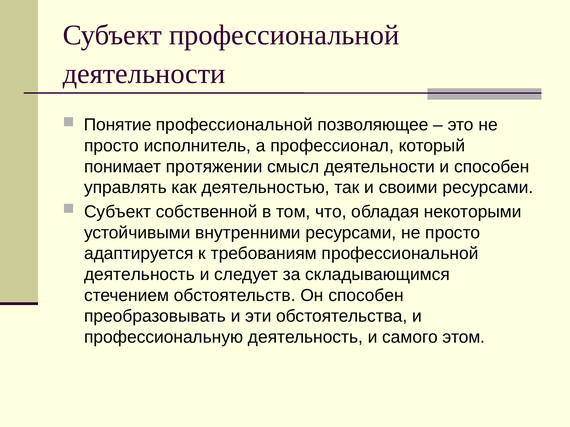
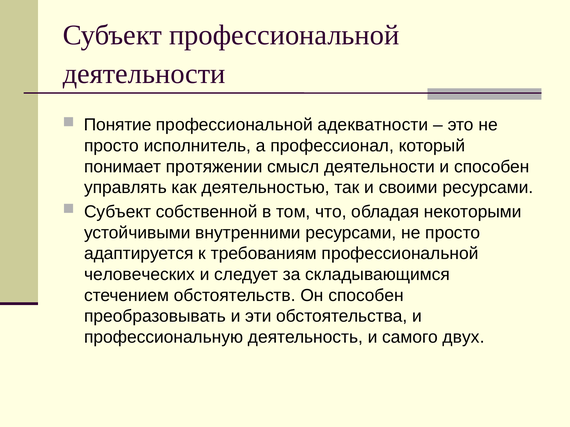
позволяющее: позволяющее -> адекватности (373, 125)
деятельность: деятельность -> человеческих (140, 275)
этом: этом -> двух (464, 337)
